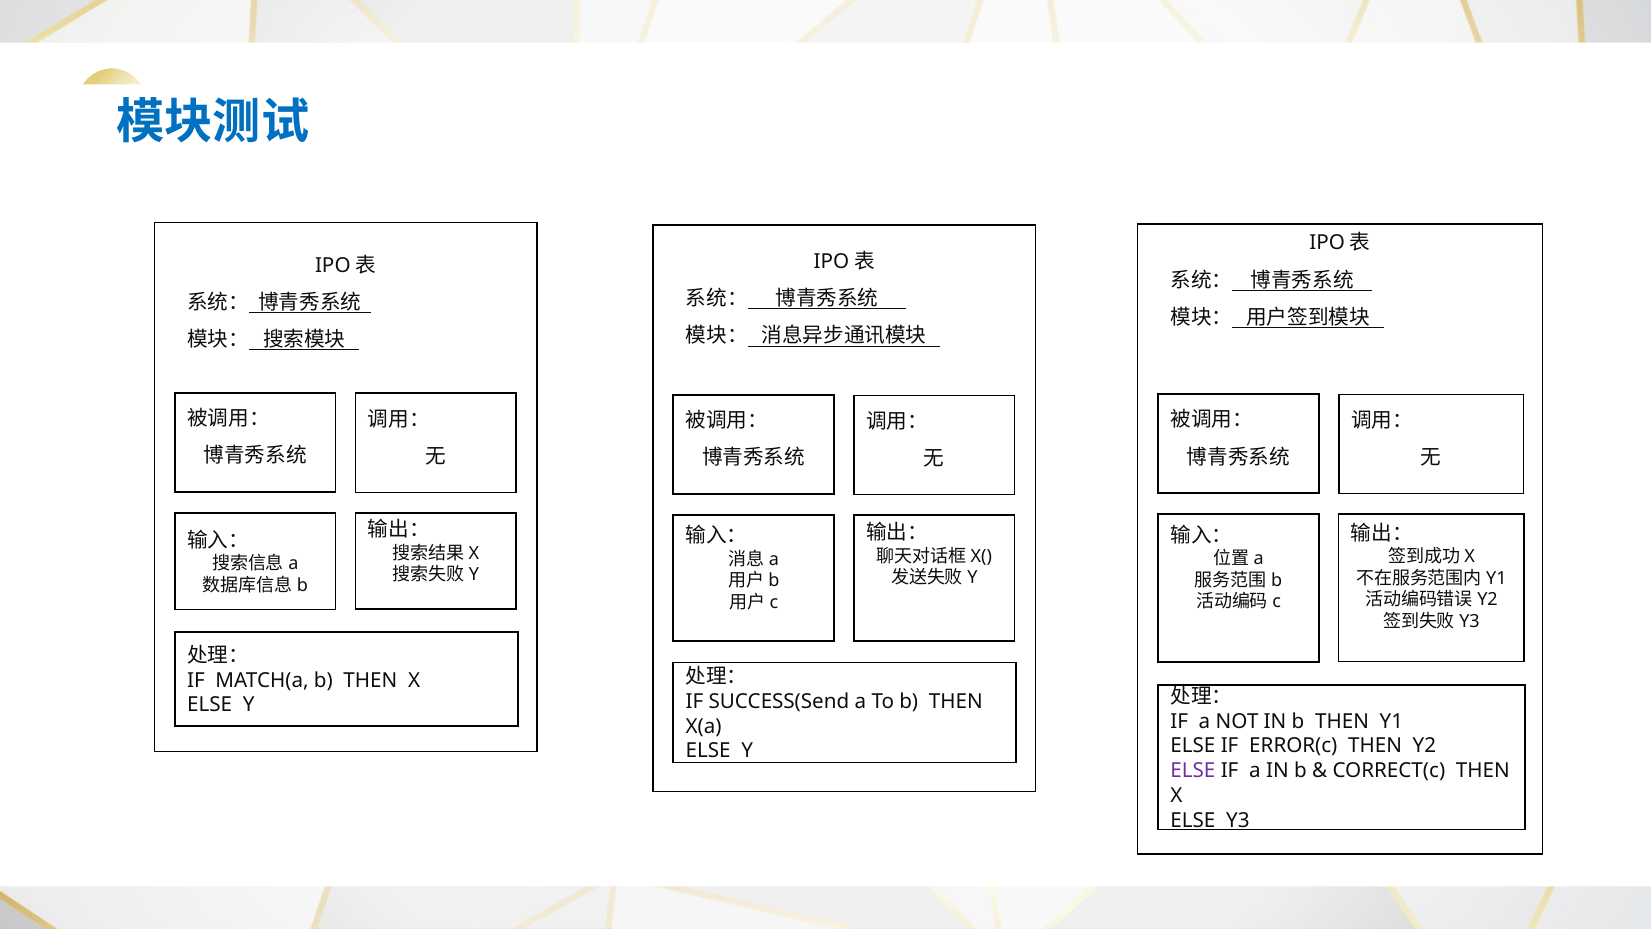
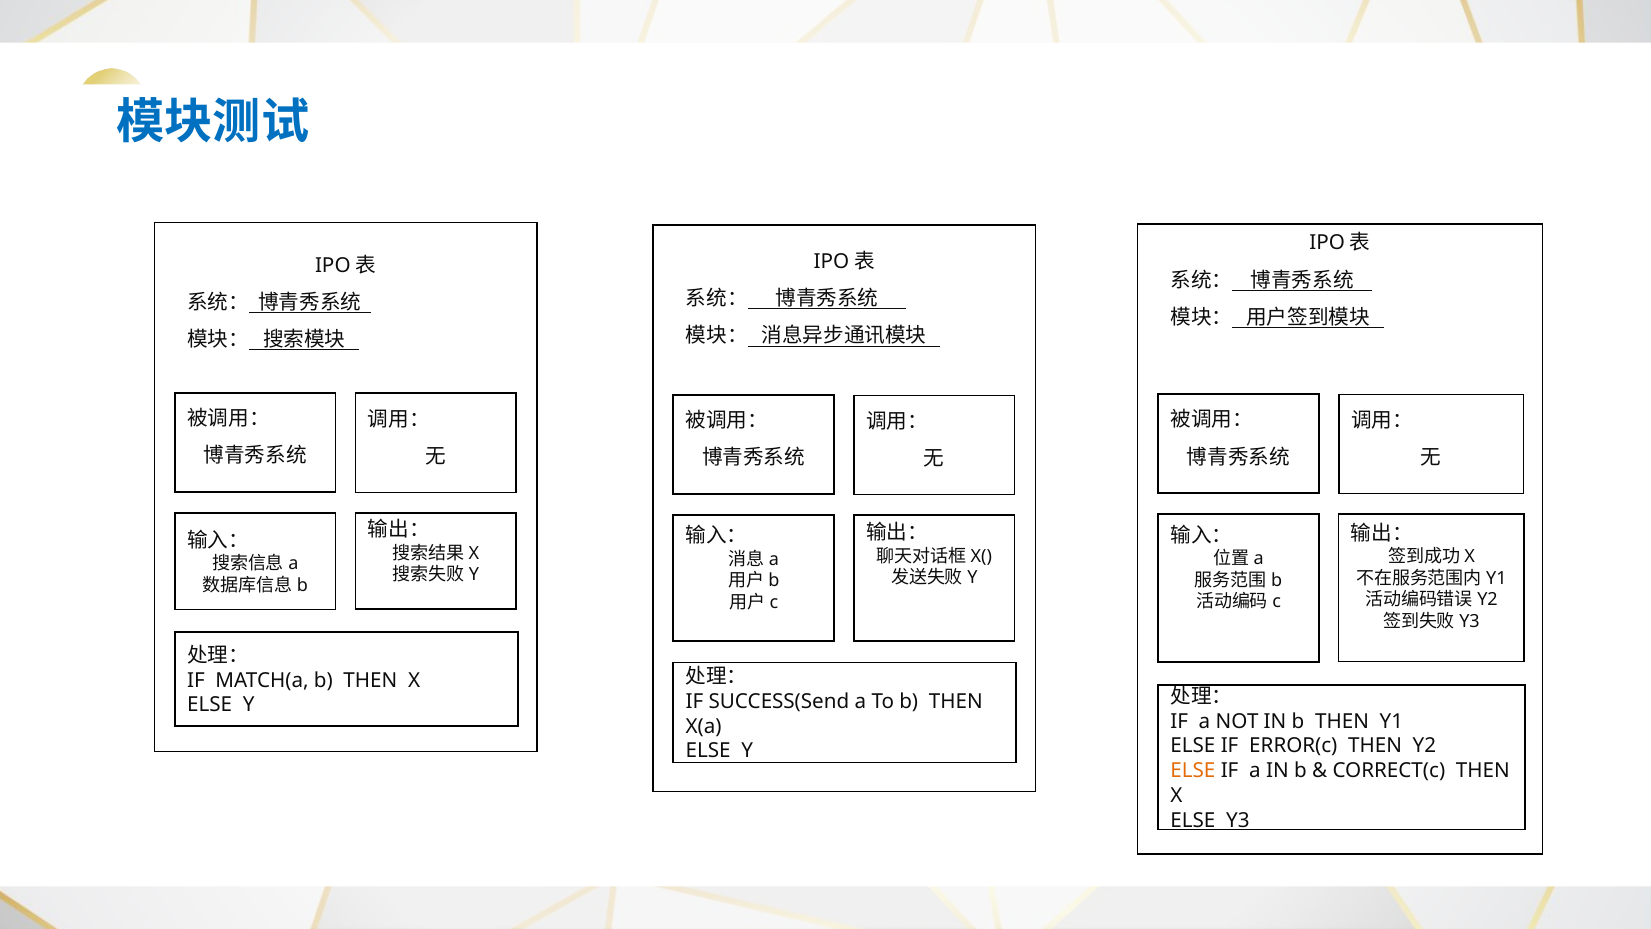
ELSE colour: purple -> orange (1193, 771)
